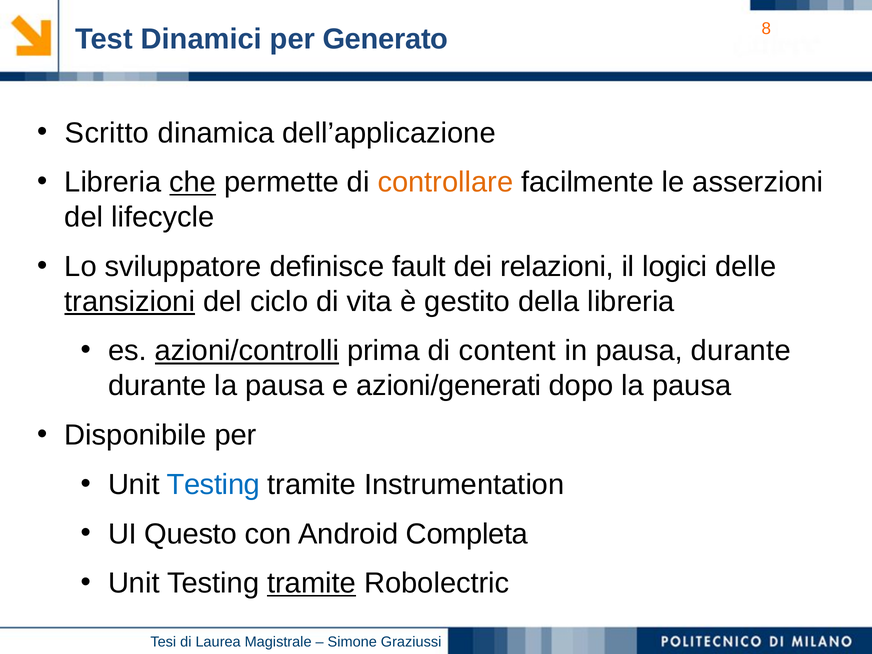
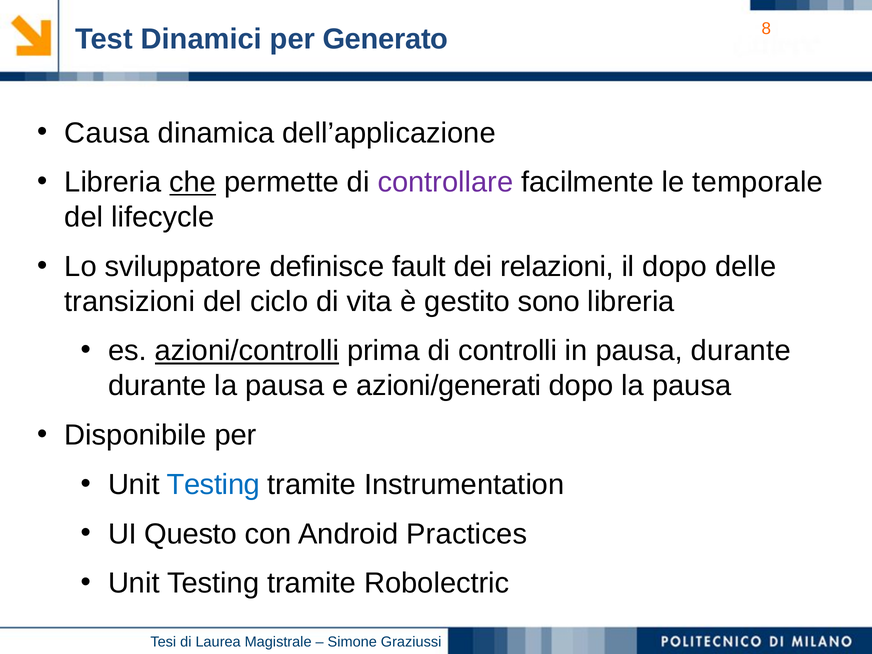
Scritto: Scritto -> Causa (107, 133)
controllare colour: orange -> purple (445, 182)
asserzioni: asserzioni -> temporale (758, 182)
il logici: logici -> dopo (675, 267)
transizioni underline: present -> none (130, 301)
della: della -> sono (549, 301)
content: content -> controlli (508, 351)
Completa: Completa -> Practices (467, 534)
tramite underline: present -> none (312, 583)
